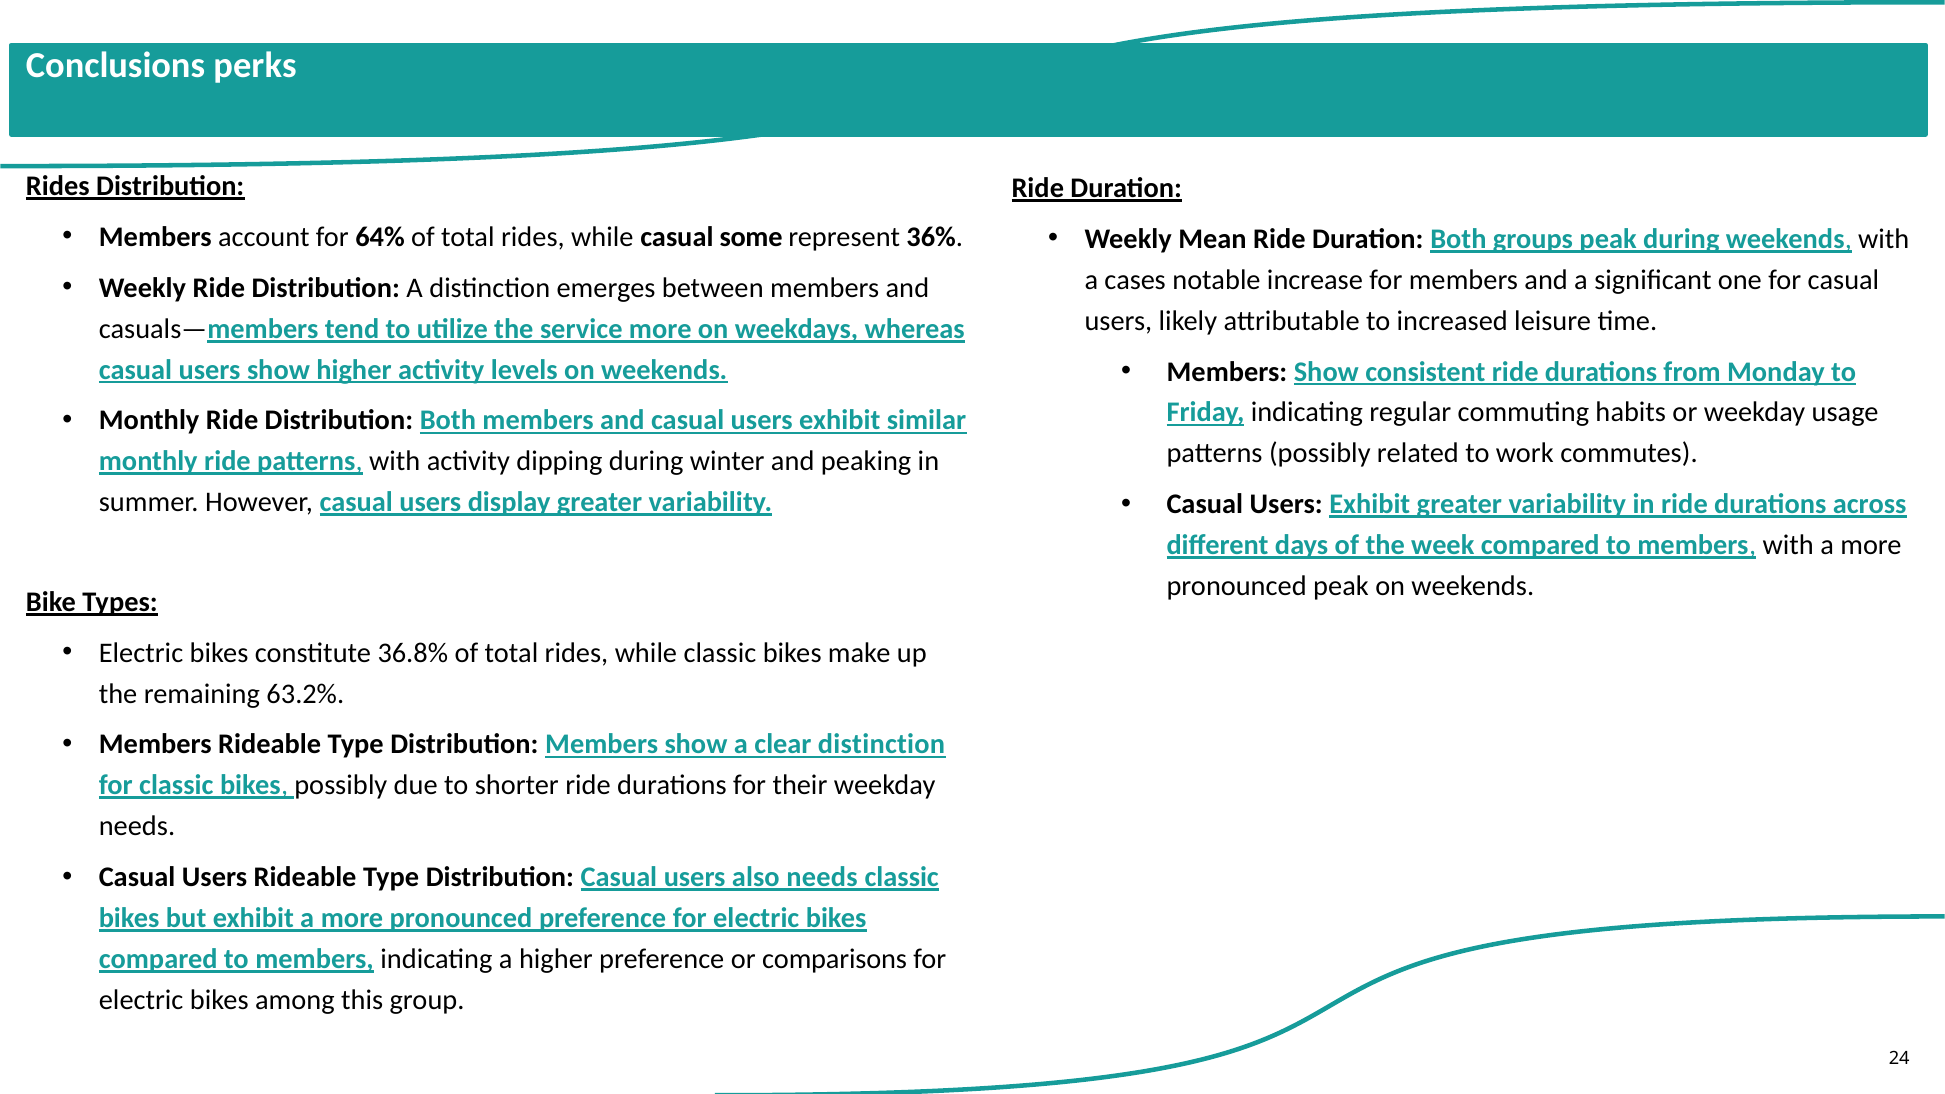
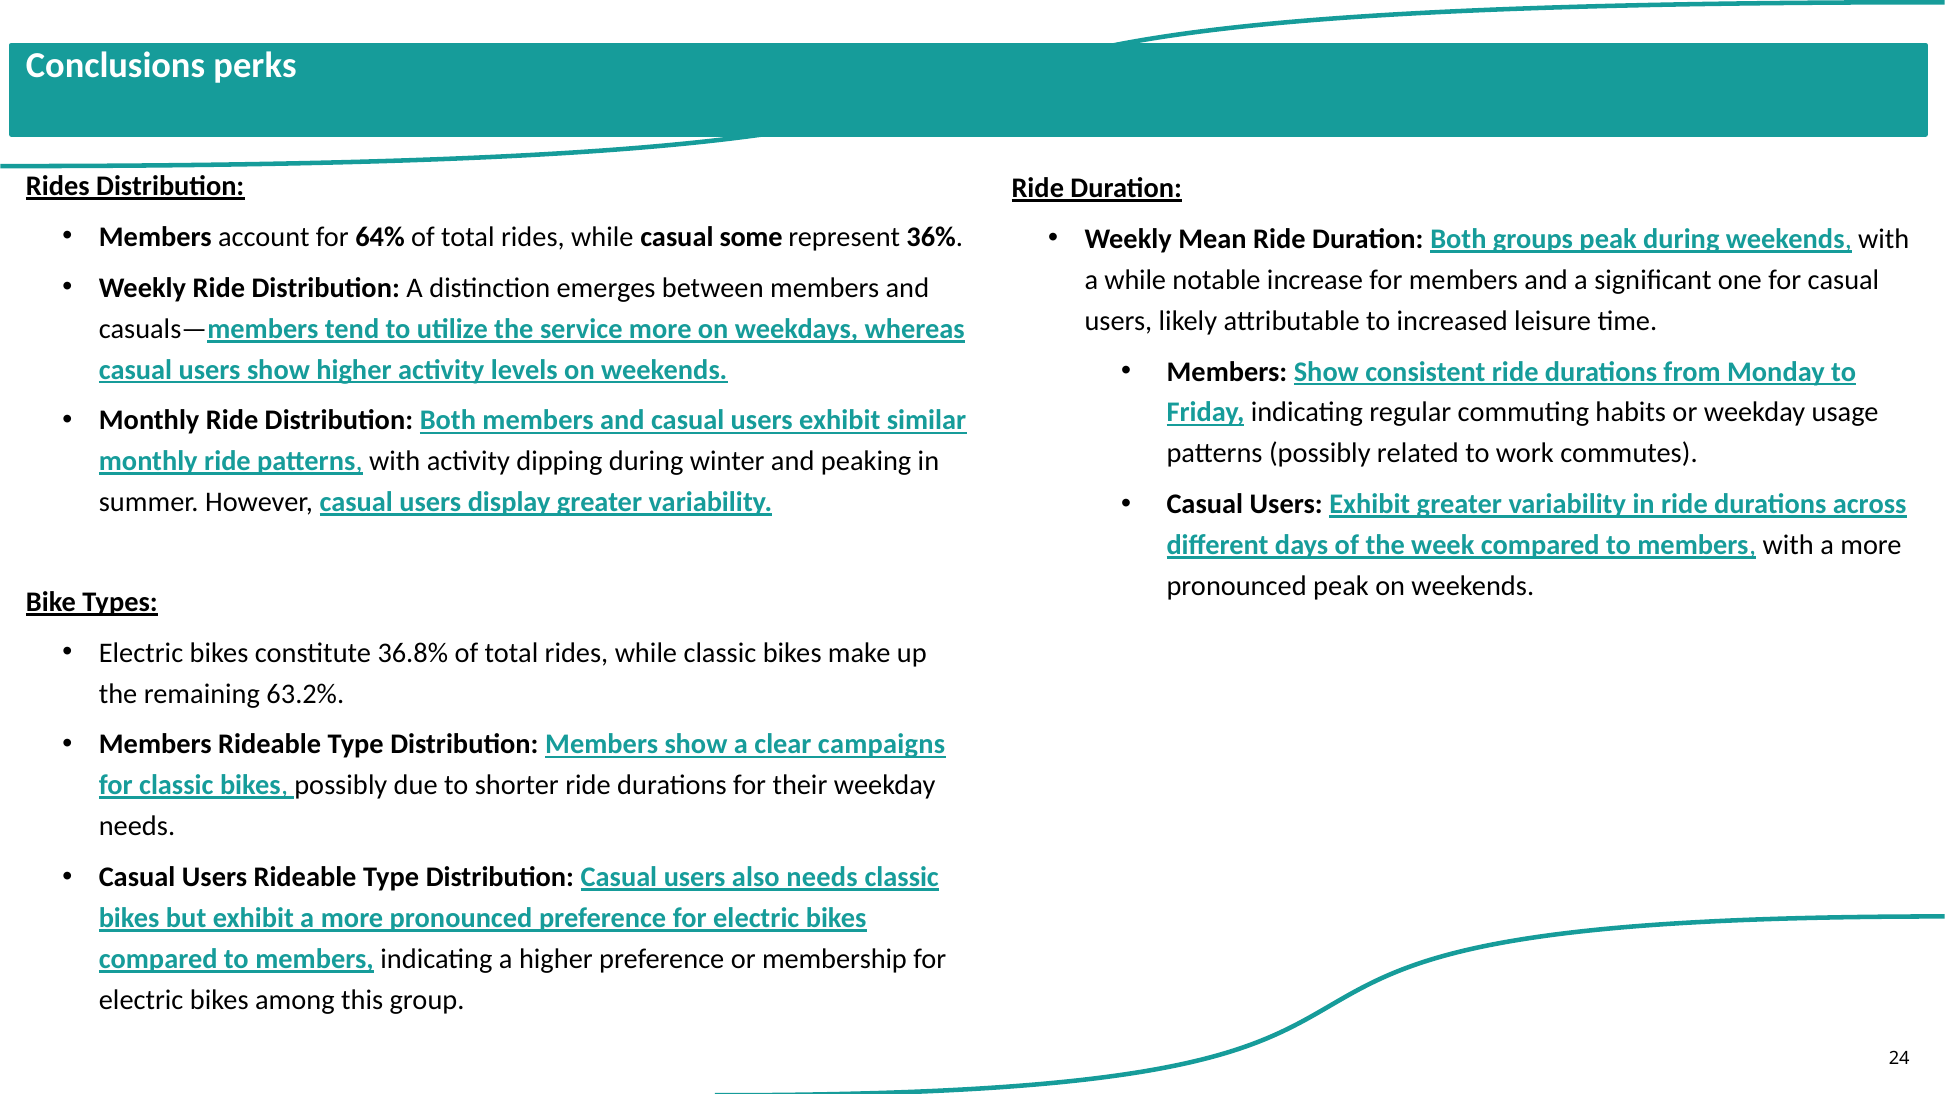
a cases: cases -> while (1135, 280)
clear distinction: distinction -> campaigns (882, 745)
comparisons: comparisons -> membership (835, 959)
